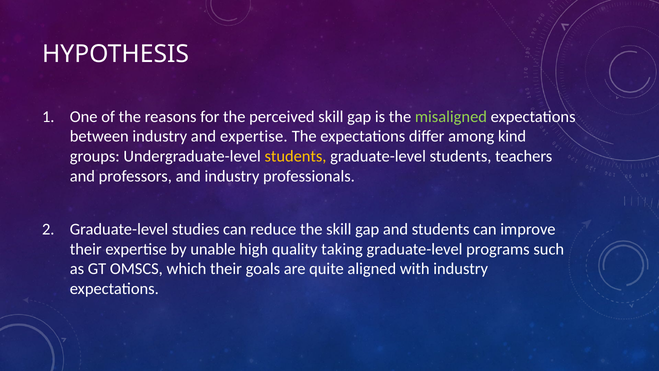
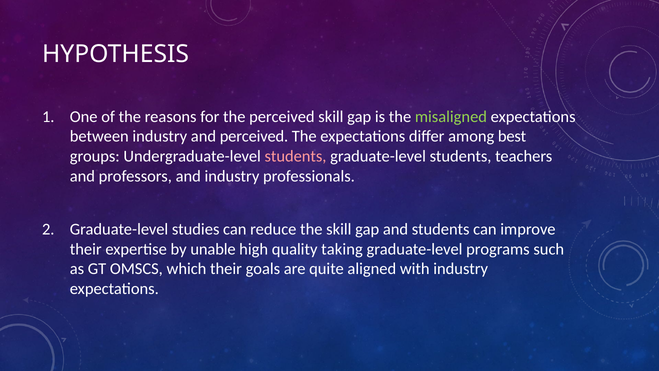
and expertise: expertise -> perceived (254, 136)
kind: kind -> best (512, 136)
students colour: yellow -> pink (296, 156)
